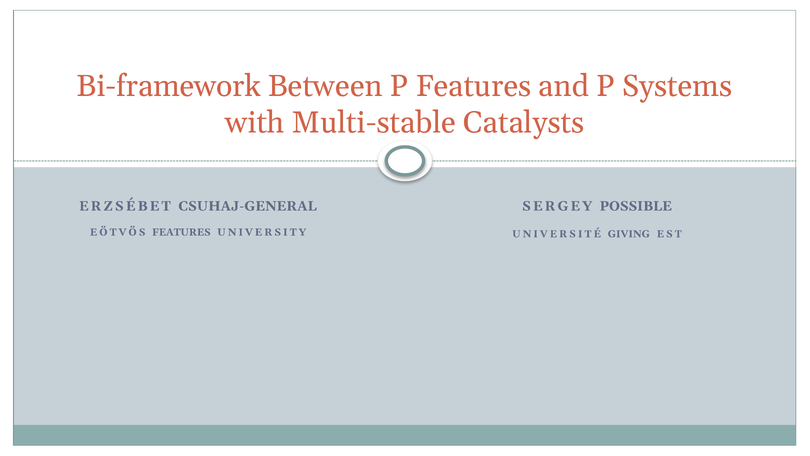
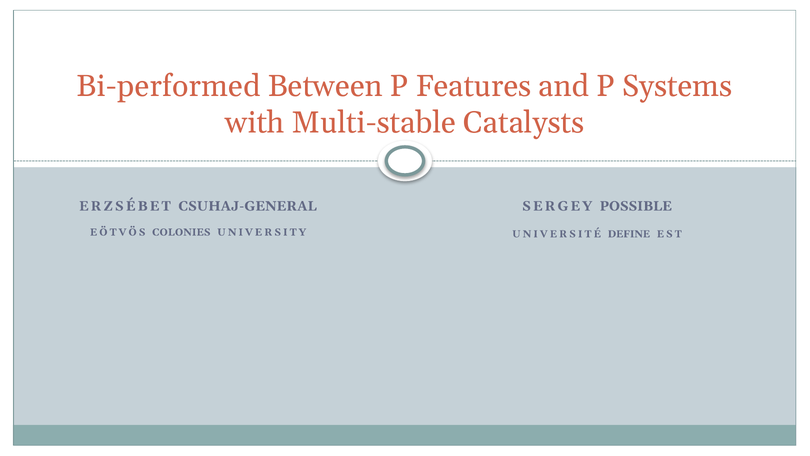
Bi-framework: Bi-framework -> Bi-performed (169, 86)
EÖTVÖS FEATURES: FEATURES -> COLONIES (181, 232)
GIVING: GIVING -> DEFINE (629, 234)
